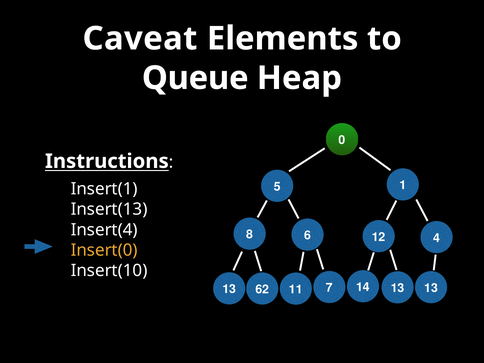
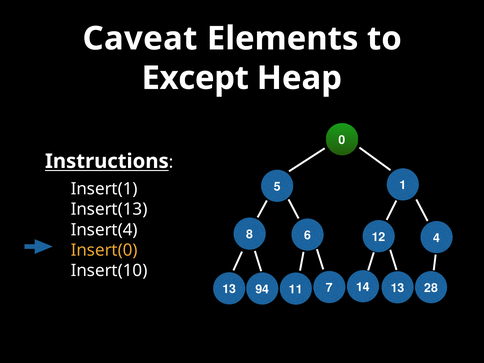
Queue: Queue -> Except (195, 78)
13 13: 13 -> 28 (431, 288)
62: 62 -> 94 (262, 289)
